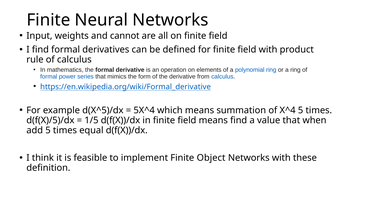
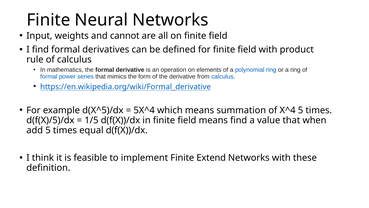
Object: Object -> Extend (211, 158)
